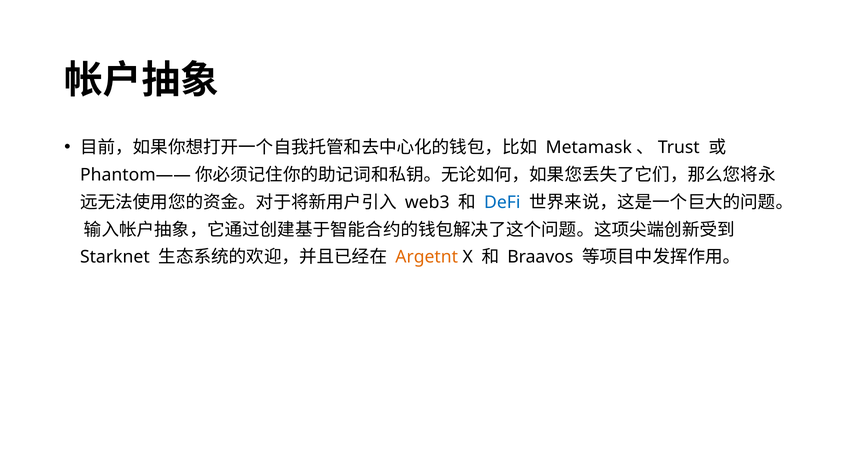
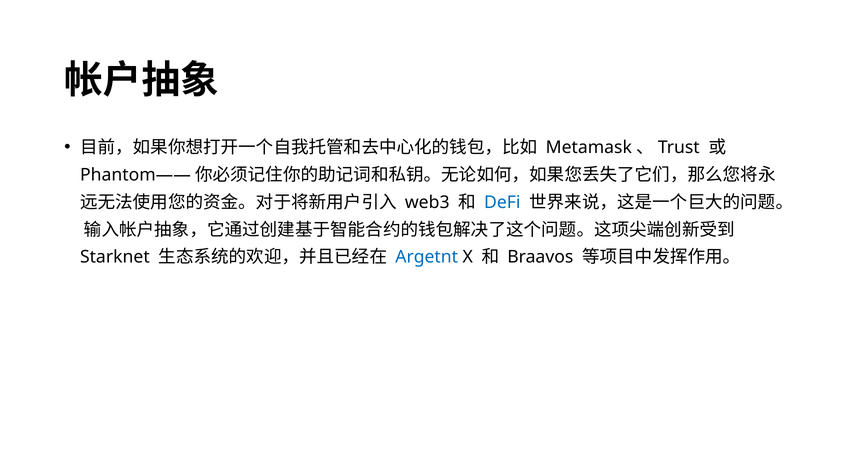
Argetnt colour: orange -> blue (427, 257)
